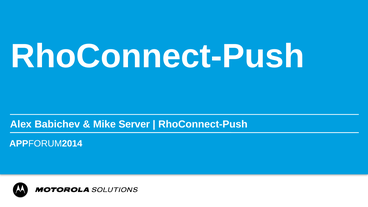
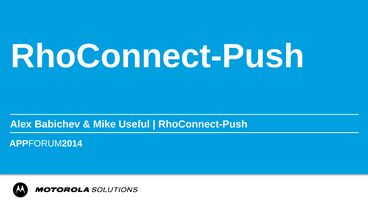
Server: Server -> Useful (134, 124)
